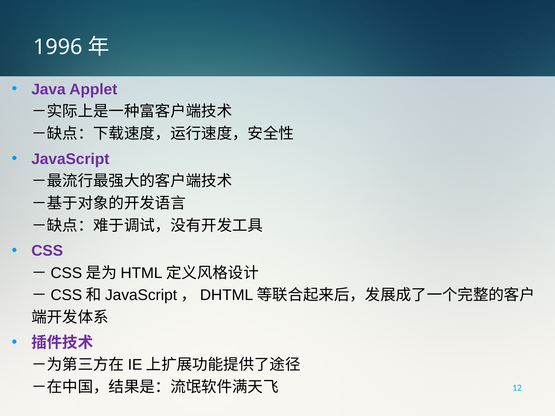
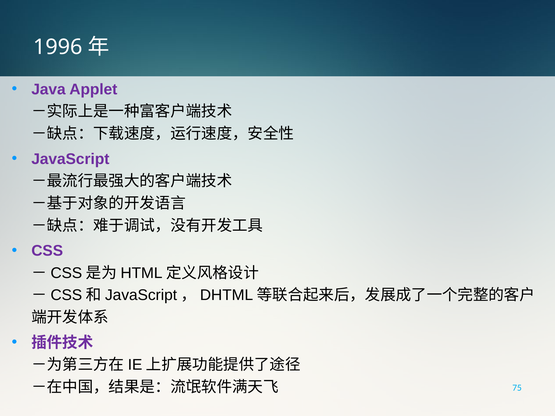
12: 12 -> 75 (517, 388)
